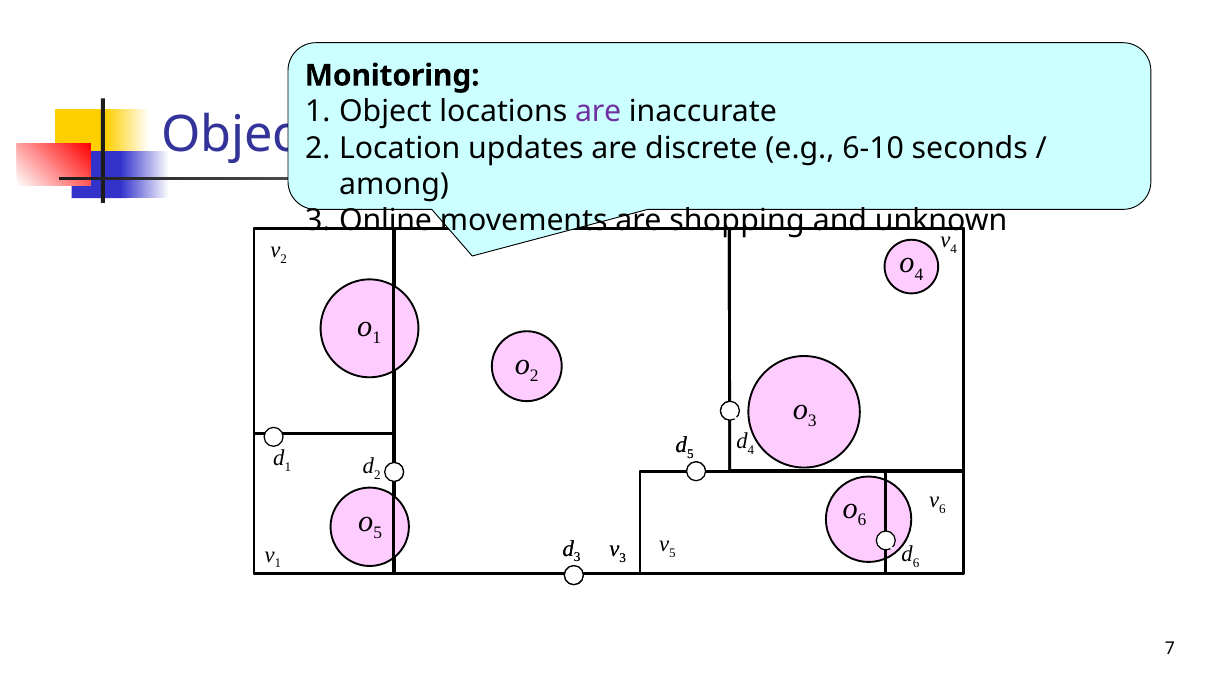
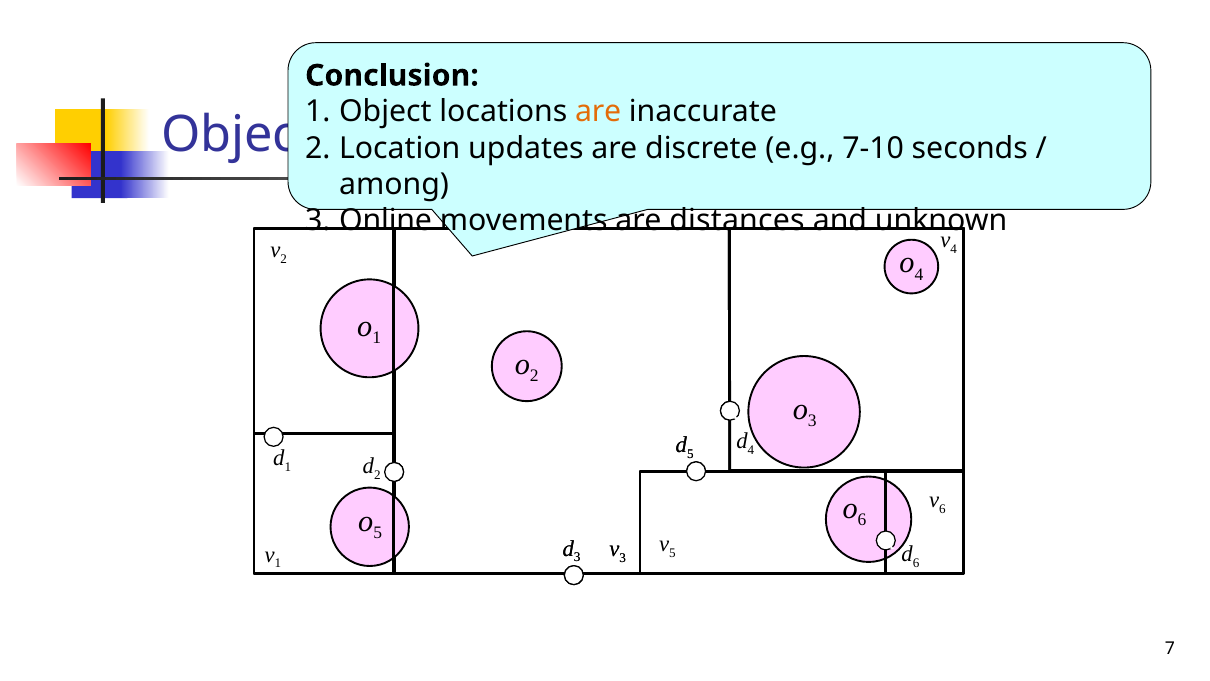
Monitoring: Monitoring -> Conclusion (392, 76)
are colour: purple -> orange (598, 112)
6-10: 6-10 -> 7-10 (873, 148)
shopping: shopping -> distances (737, 221)
